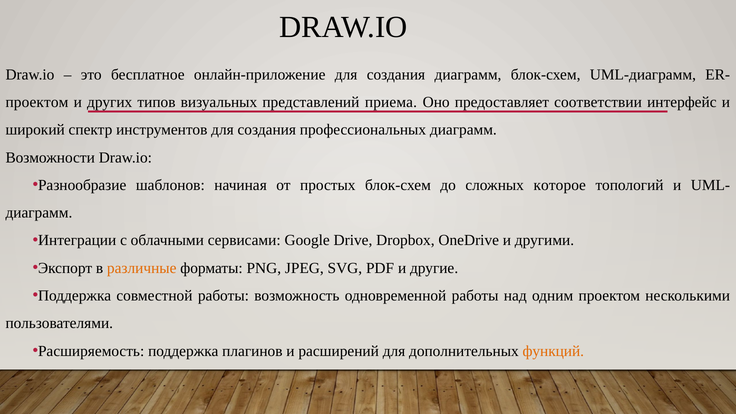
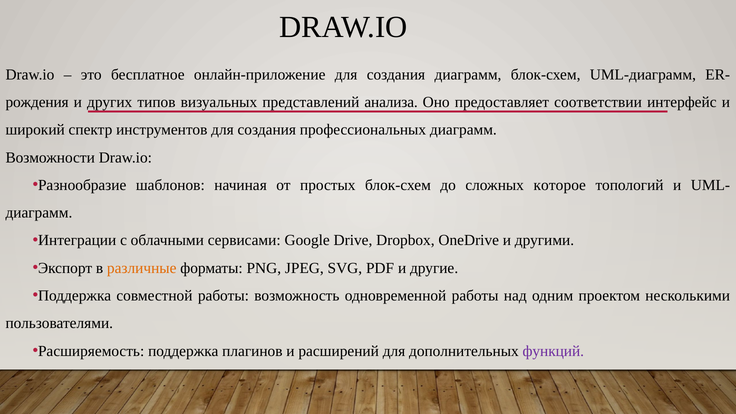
проектом: проектом -> рождения (37, 102)
приема: приема -> анализа (391, 102)
функций colour: orange -> purple (553, 351)
